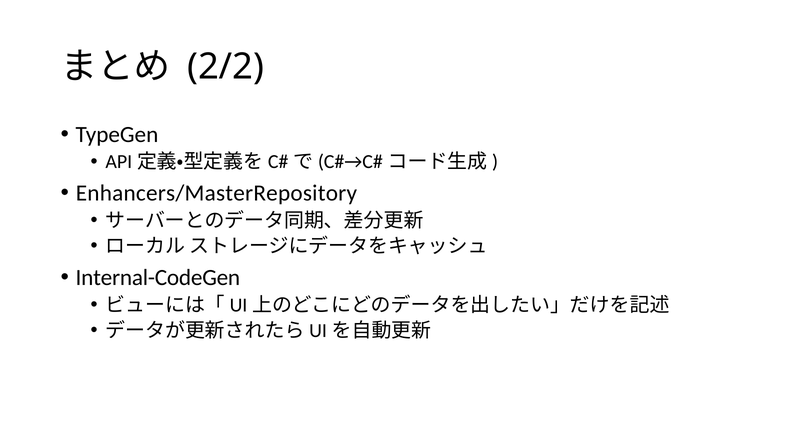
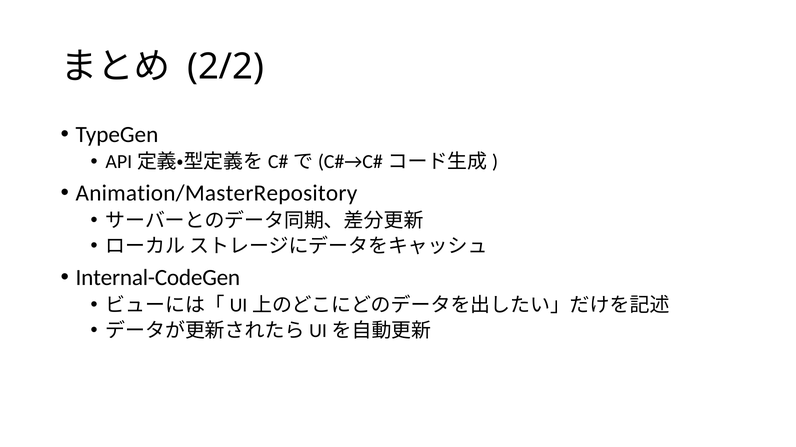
Enhancers/MasterRepository: Enhancers/MasterRepository -> Animation/MasterRepository (216, 194)
